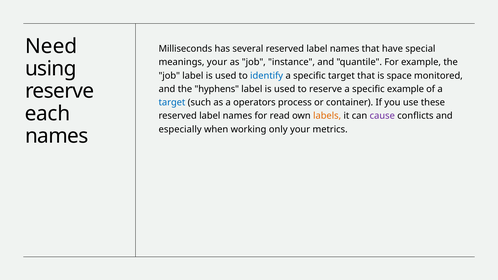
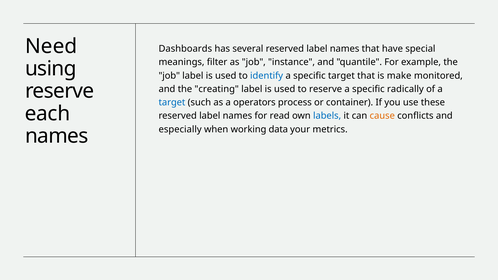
Milliseconds: Milliseconds -> Dashboards (185, 49)
meanings your: your -> filter (217, 62)
space: space -> make (399, 76)
hyphens: hyphens -> creating (217, 89)
specific example: example -> radically (405, 89)
labels colour: orange -> blue (327, 116)
cause colour: purple -> orange (382, 116)
only: only -> data (278, 129)
